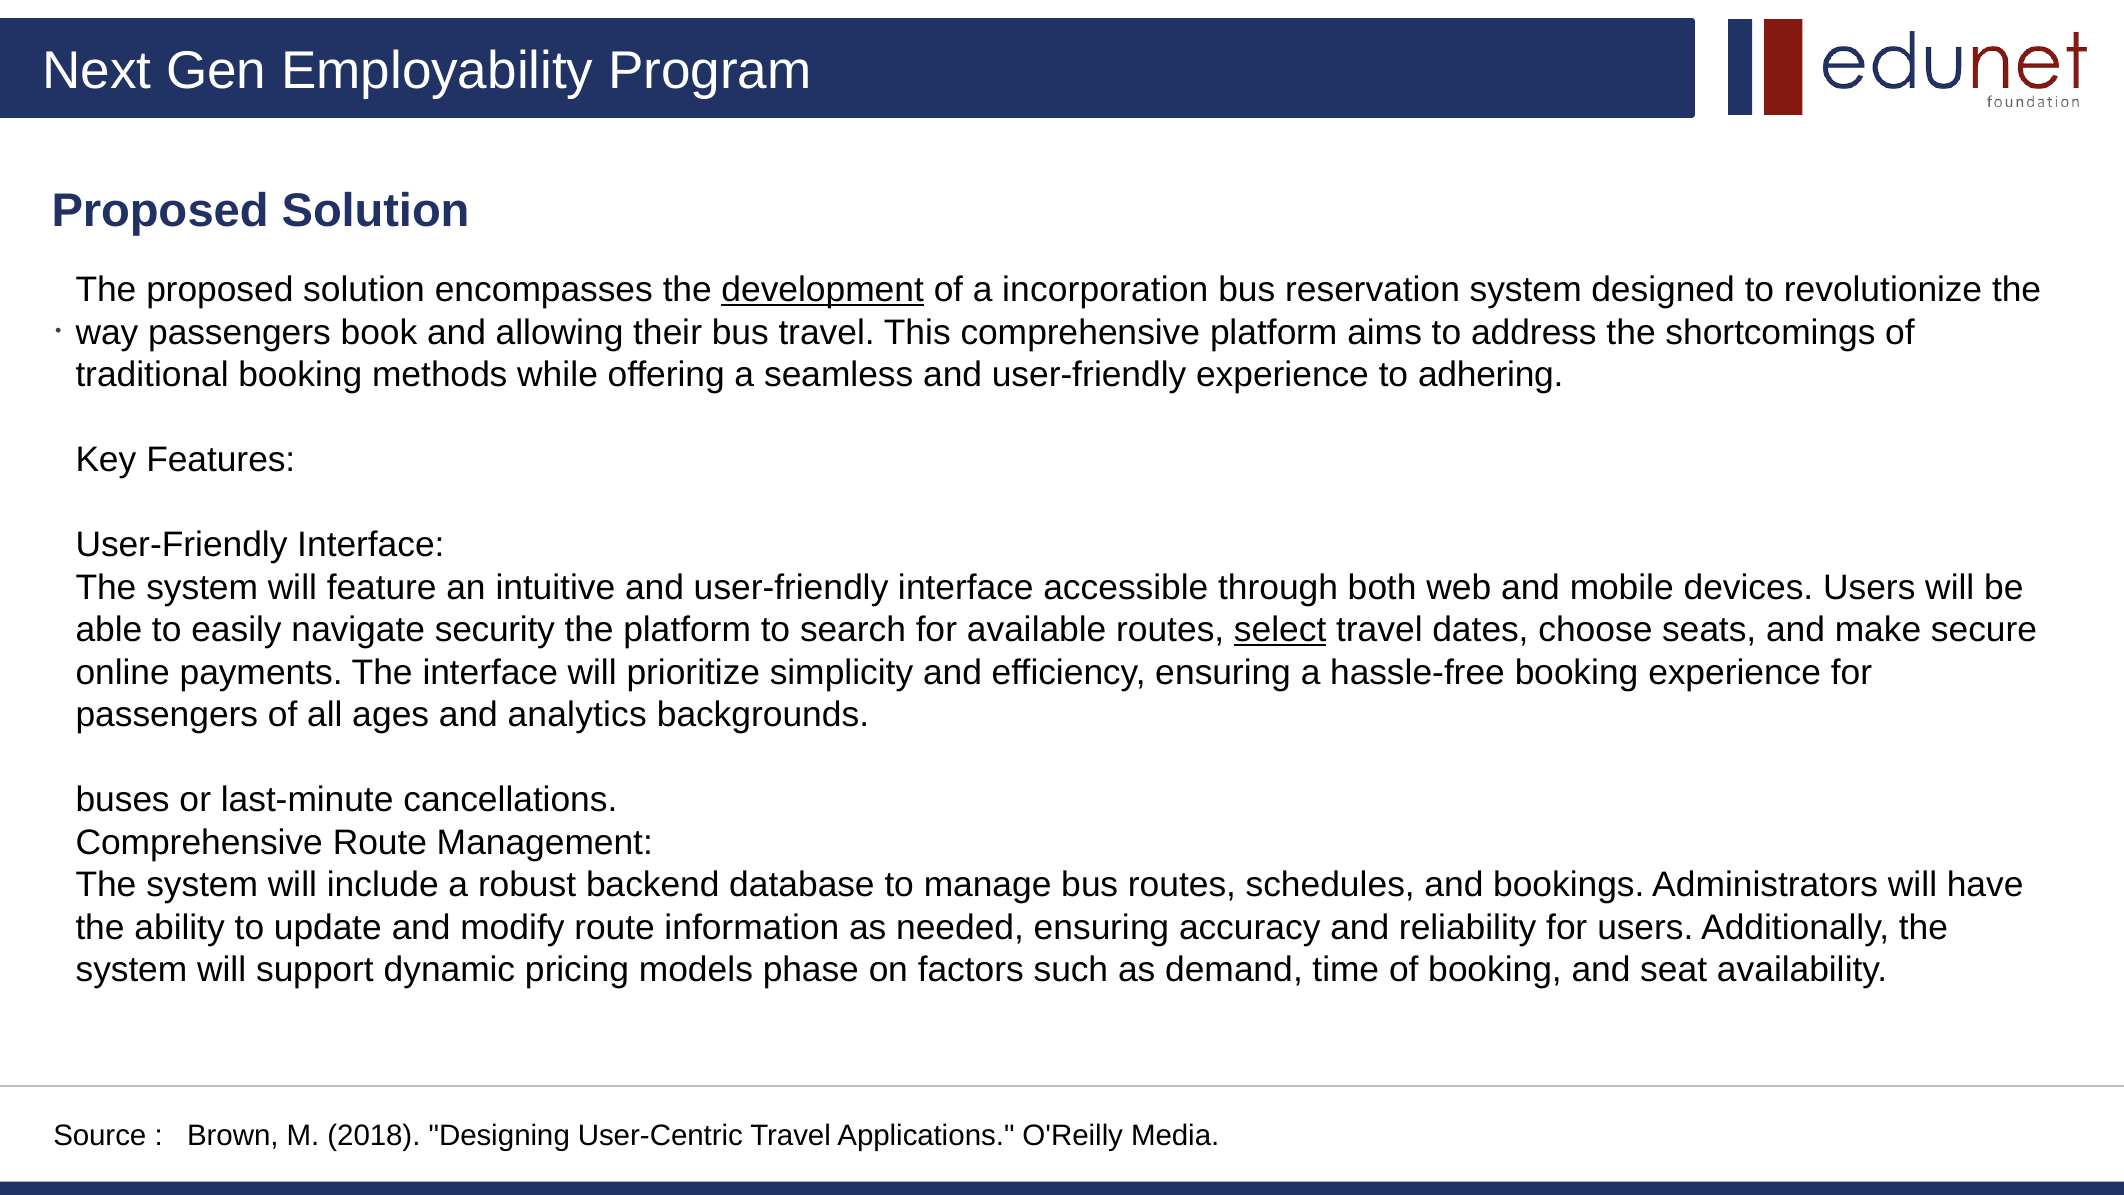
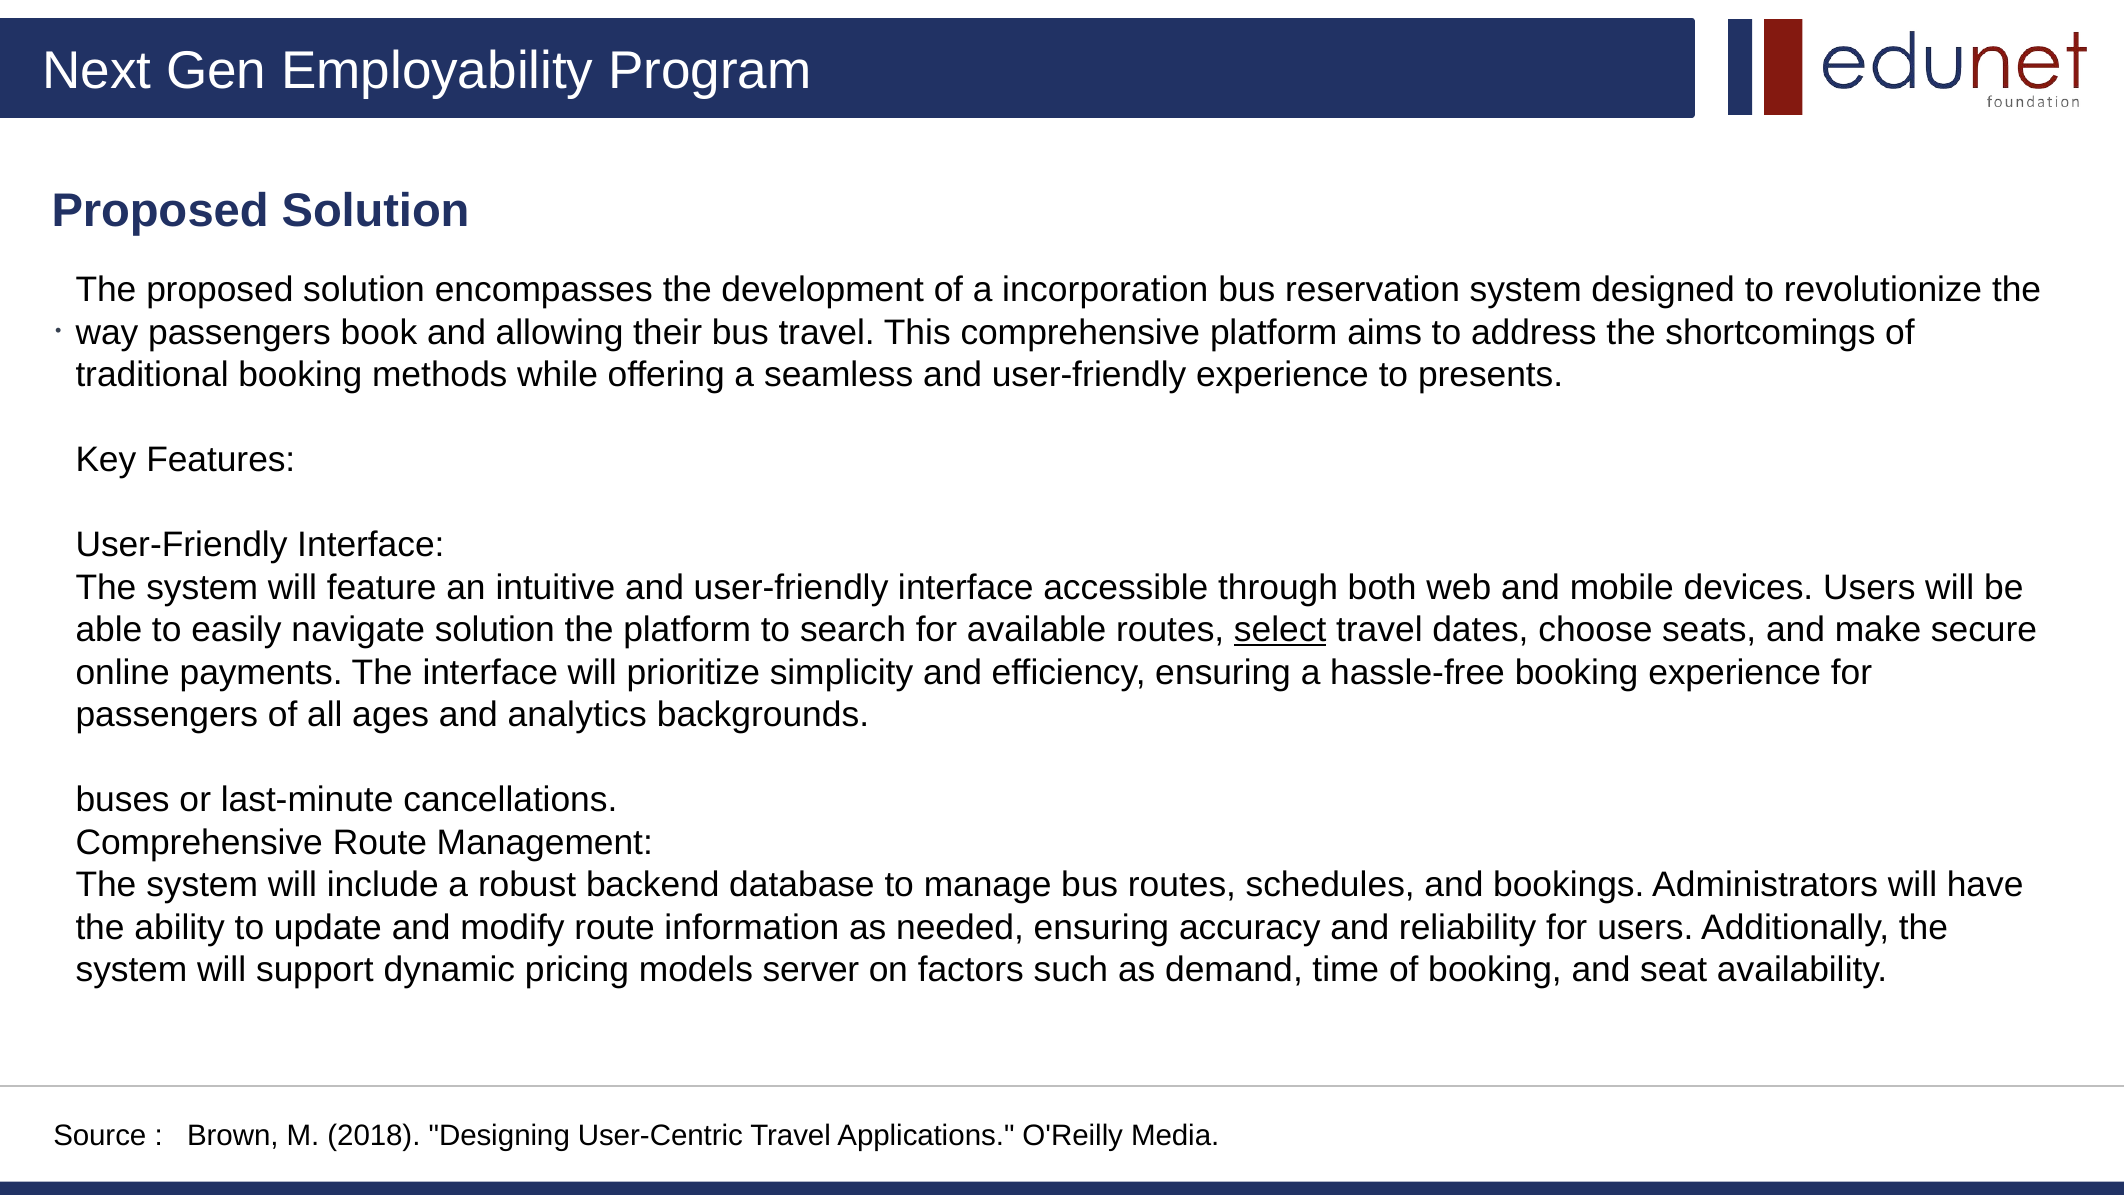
development underline: present -> none (823, 290)
adhering: adhering -> presents (1491, 375)
navigate security: security -> solution (495, 630)
phase: phase -> server (811, 970)
